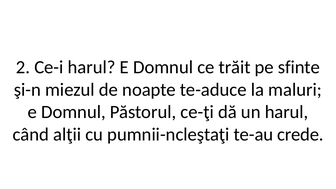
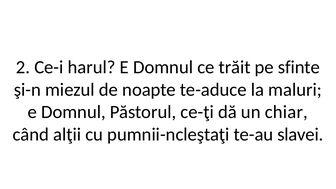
un harul: harul -> chiar (286, 112)
crede: crede -> slavei (300, 134)
